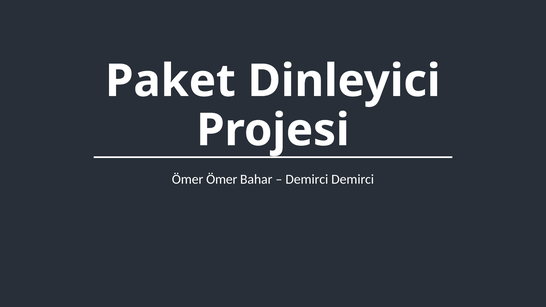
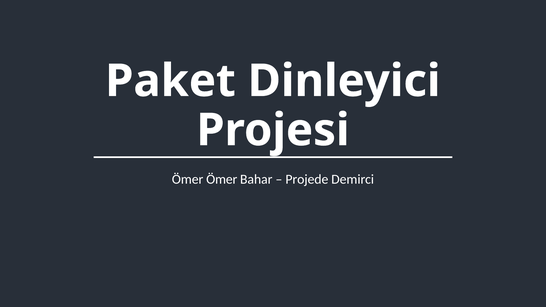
Demirci: Demirci -> Projede (307, 179)
